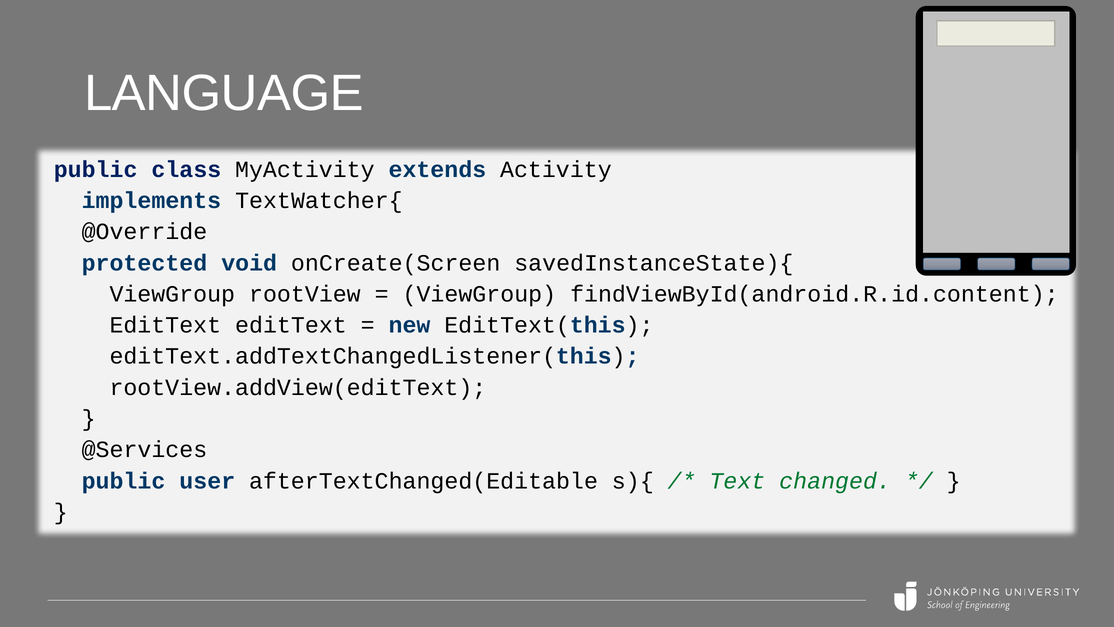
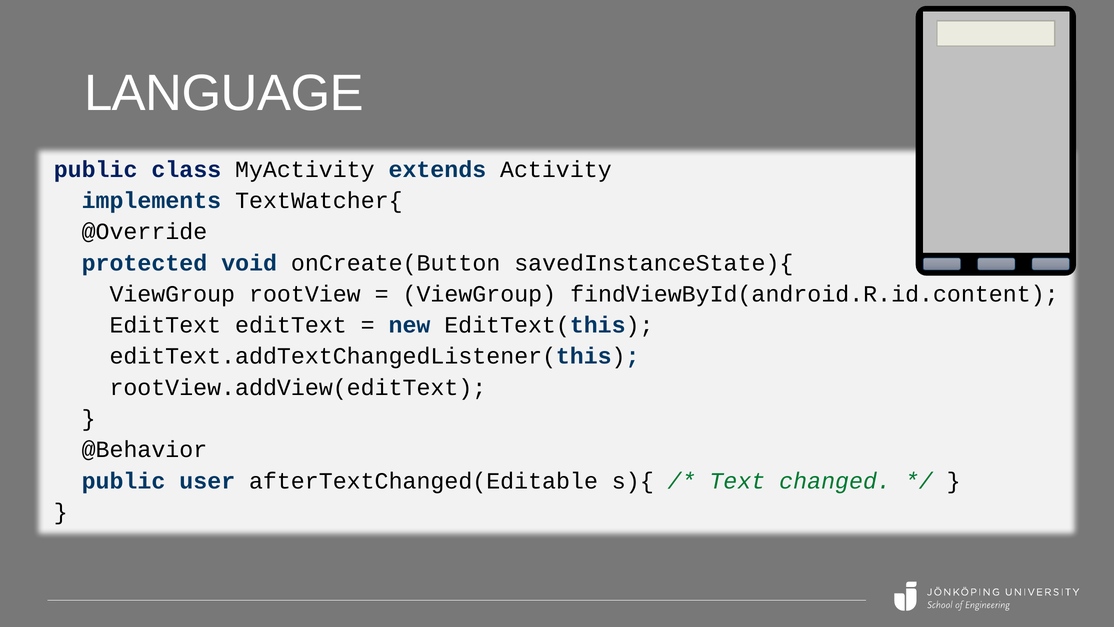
onCreate(Screen: onCreate(Screen -> onCreate(Button (396, 263)
@Services: @Services -> @Behavior (144, 449)
